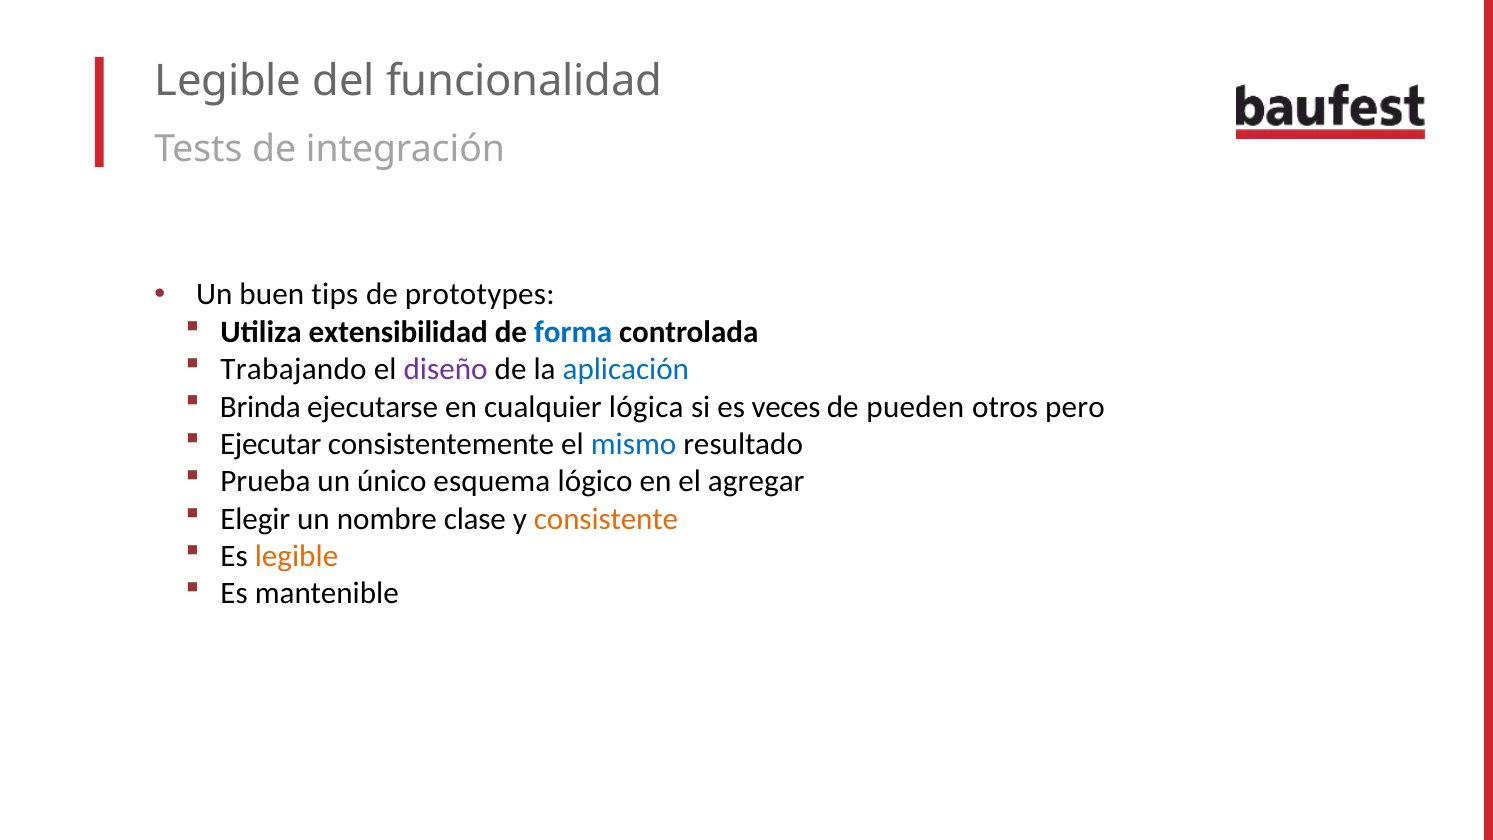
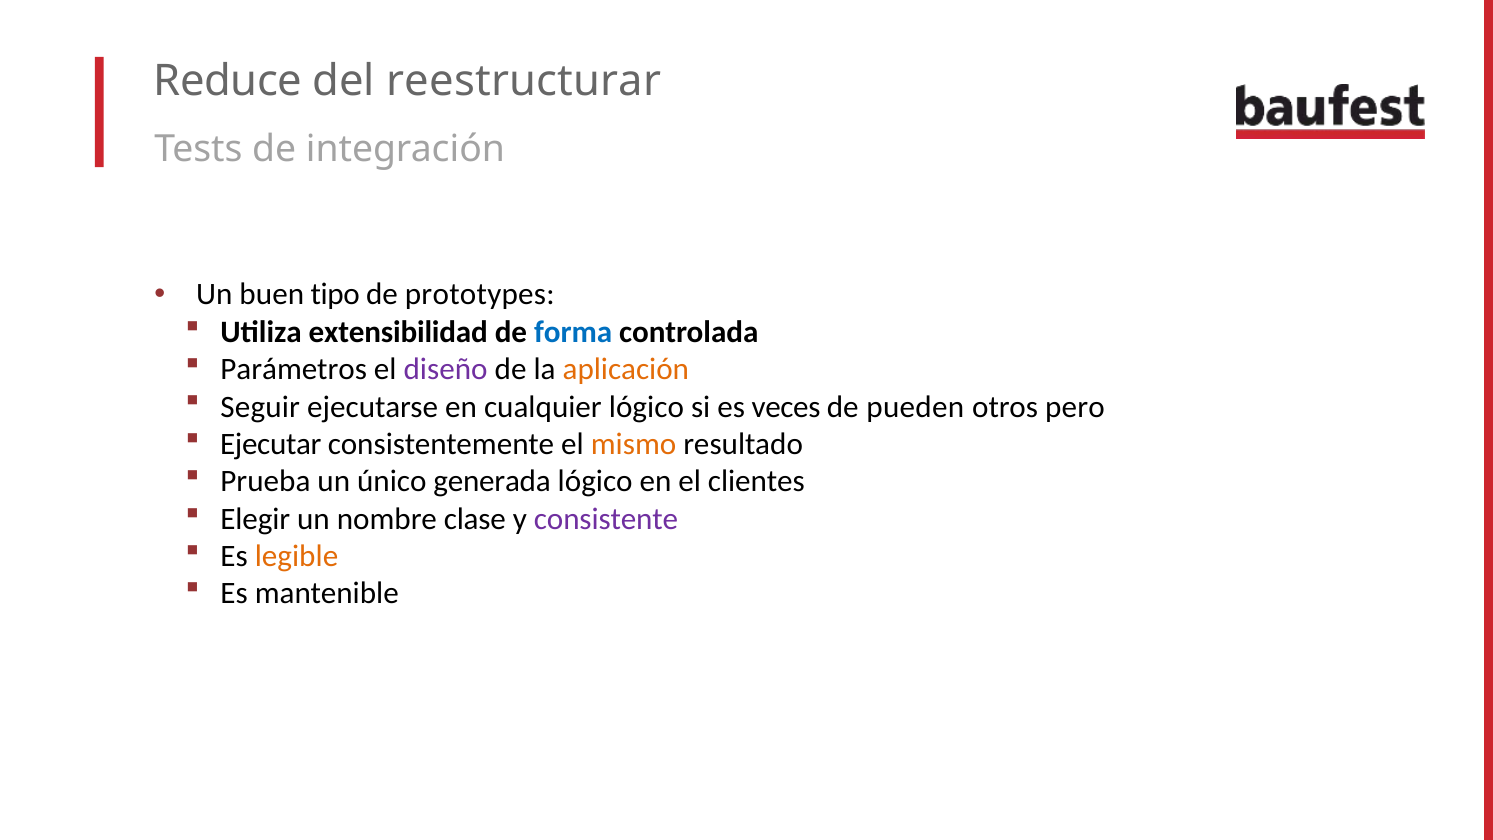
Legible: Legible -> Reduce (228, 82)
funcionalidad: funcionalidad -> reestructurar (524, 82)
tips: tips -> tipo (335, 295)
Trabajando: Trabajando -> Parámetros (294, 369)
aplicación colour: blue -> orange (626, 369)
Brinda: Brinda -> Seguir (260, 407)
cualquier lógica: lógica -> lógico (646, 407)
mismo colour: blue -> orange (634, 444)
esquema: esquema -> generada (492, 481)
agregar: agregar -> clientes (756, 481)
consistente colour: orange -> purple (606, 519)
